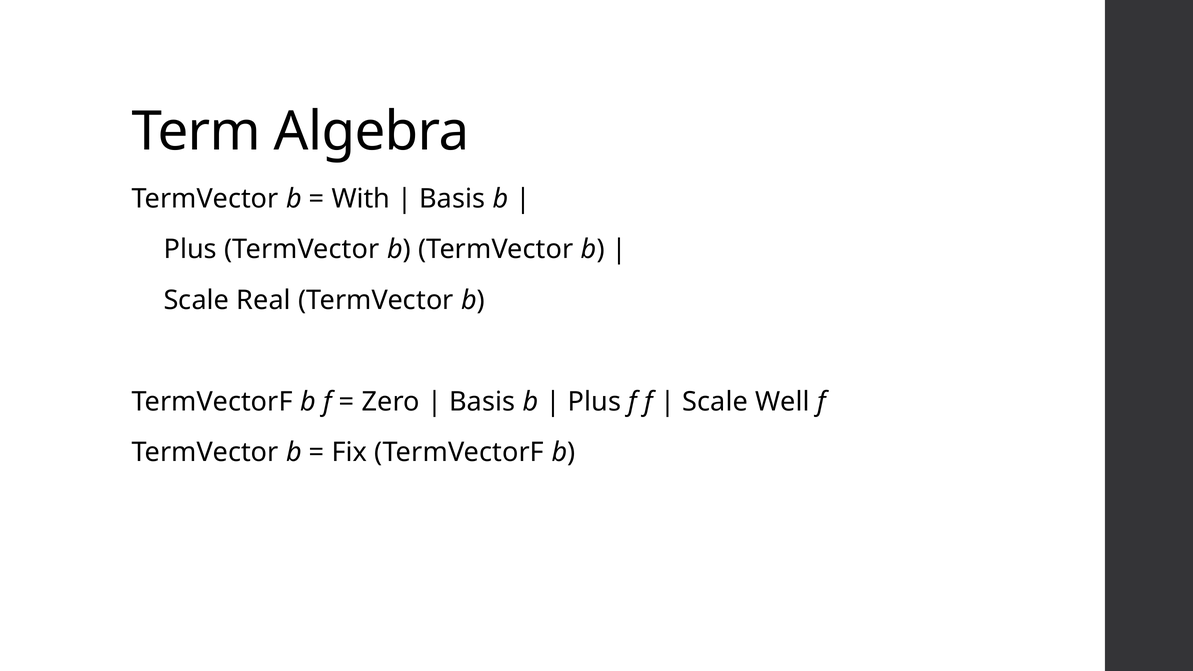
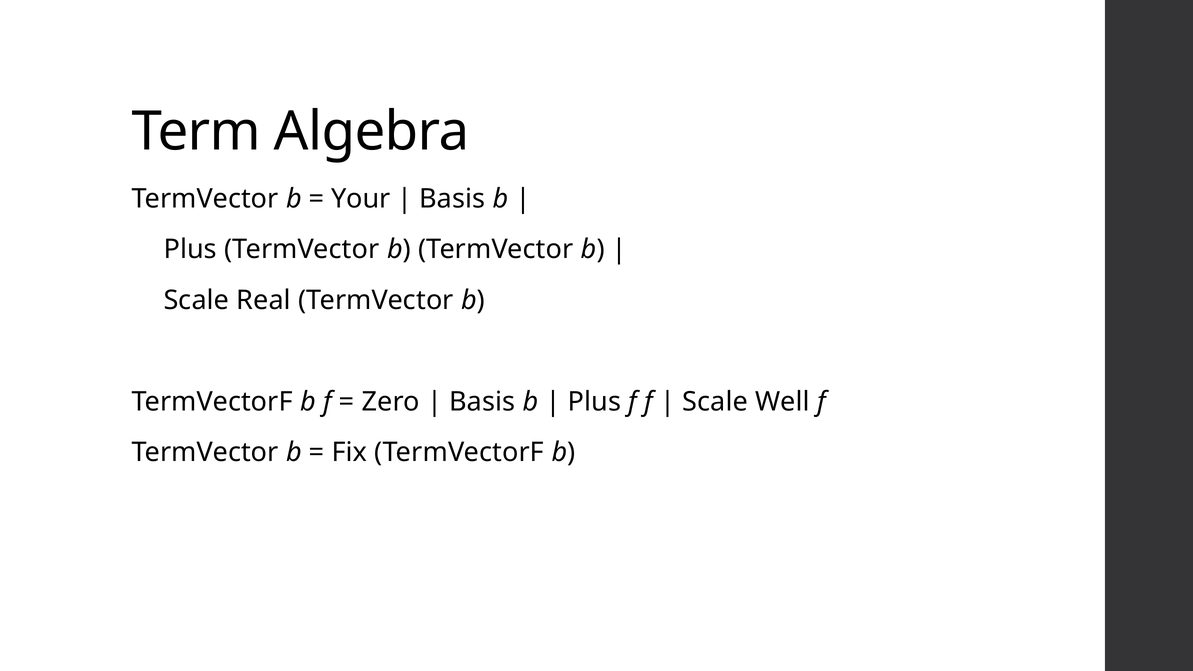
With: With -> Your (361, 199)
